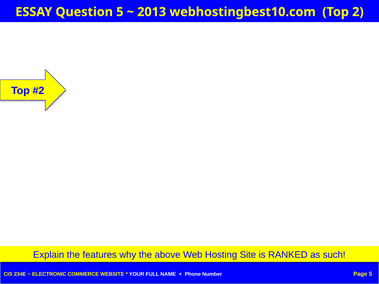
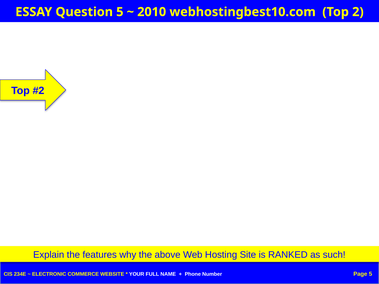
2013: 2013 -> 2010 (152, 12)
